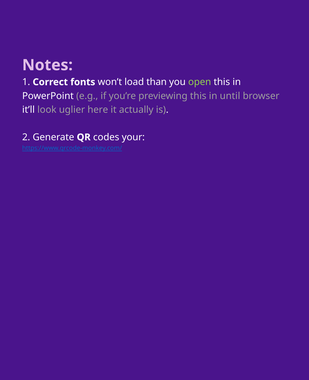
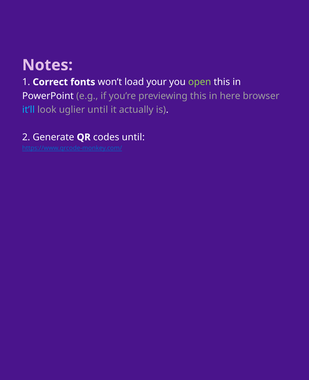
than: than -> your (157, 82)
until: until -> here (230, 96)
it’ll colour: white -> light blue (28, 110)
uglier here: here -> until (98, 110)
codes your: your -> until (133, 137)
